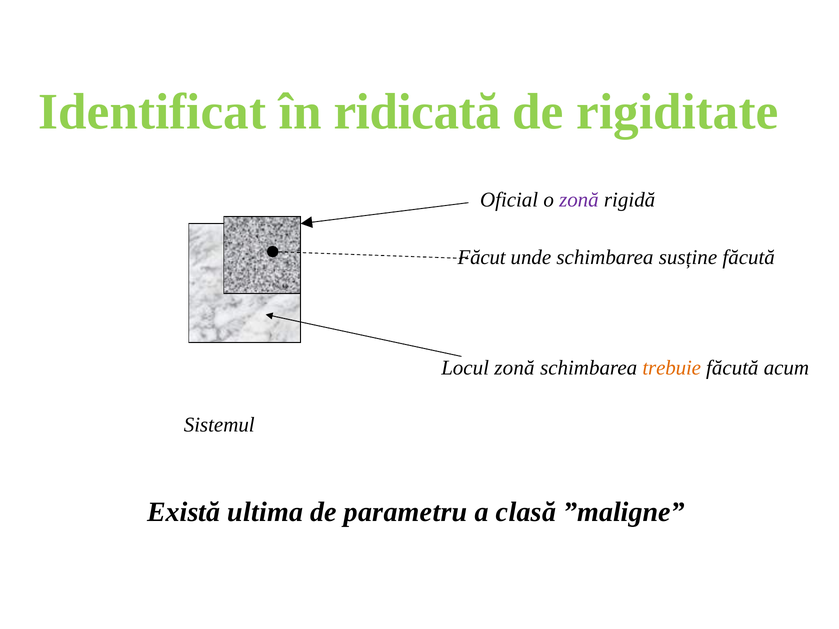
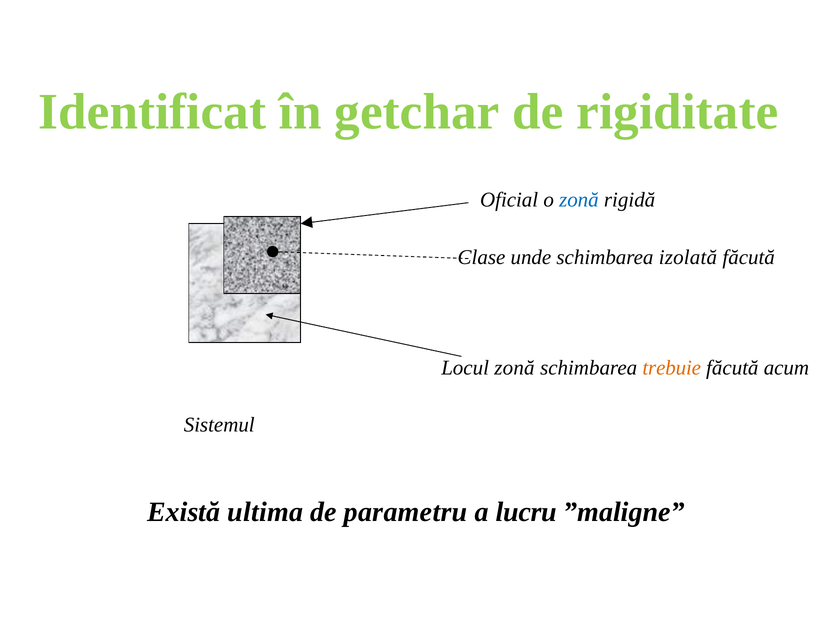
ridicată: ridicată -> getchar (417, 112)
zonă colour: purple -> blue (579, 200)
Făcut: Făcut -> Clase (481, 257)
susține: susține -> izolată (688, 257)
clasă: clasă -> lucru (526, 512)
